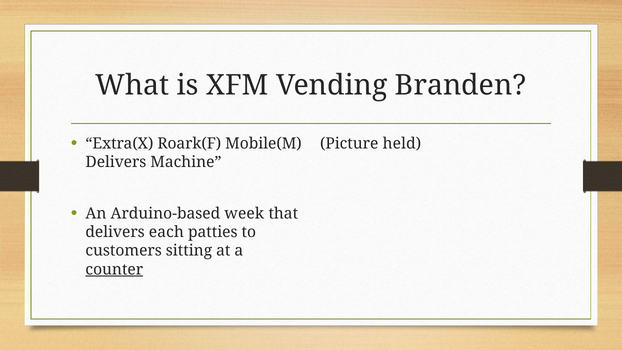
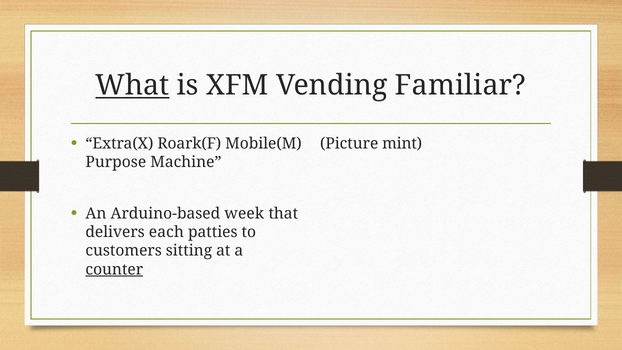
What underline: none -> present (132, 85)
Branden: Branden -> Familiar (460, 85)
held: held -> mint (402, 143)
Delivers: Delivers -> Purpose (116, 162)
